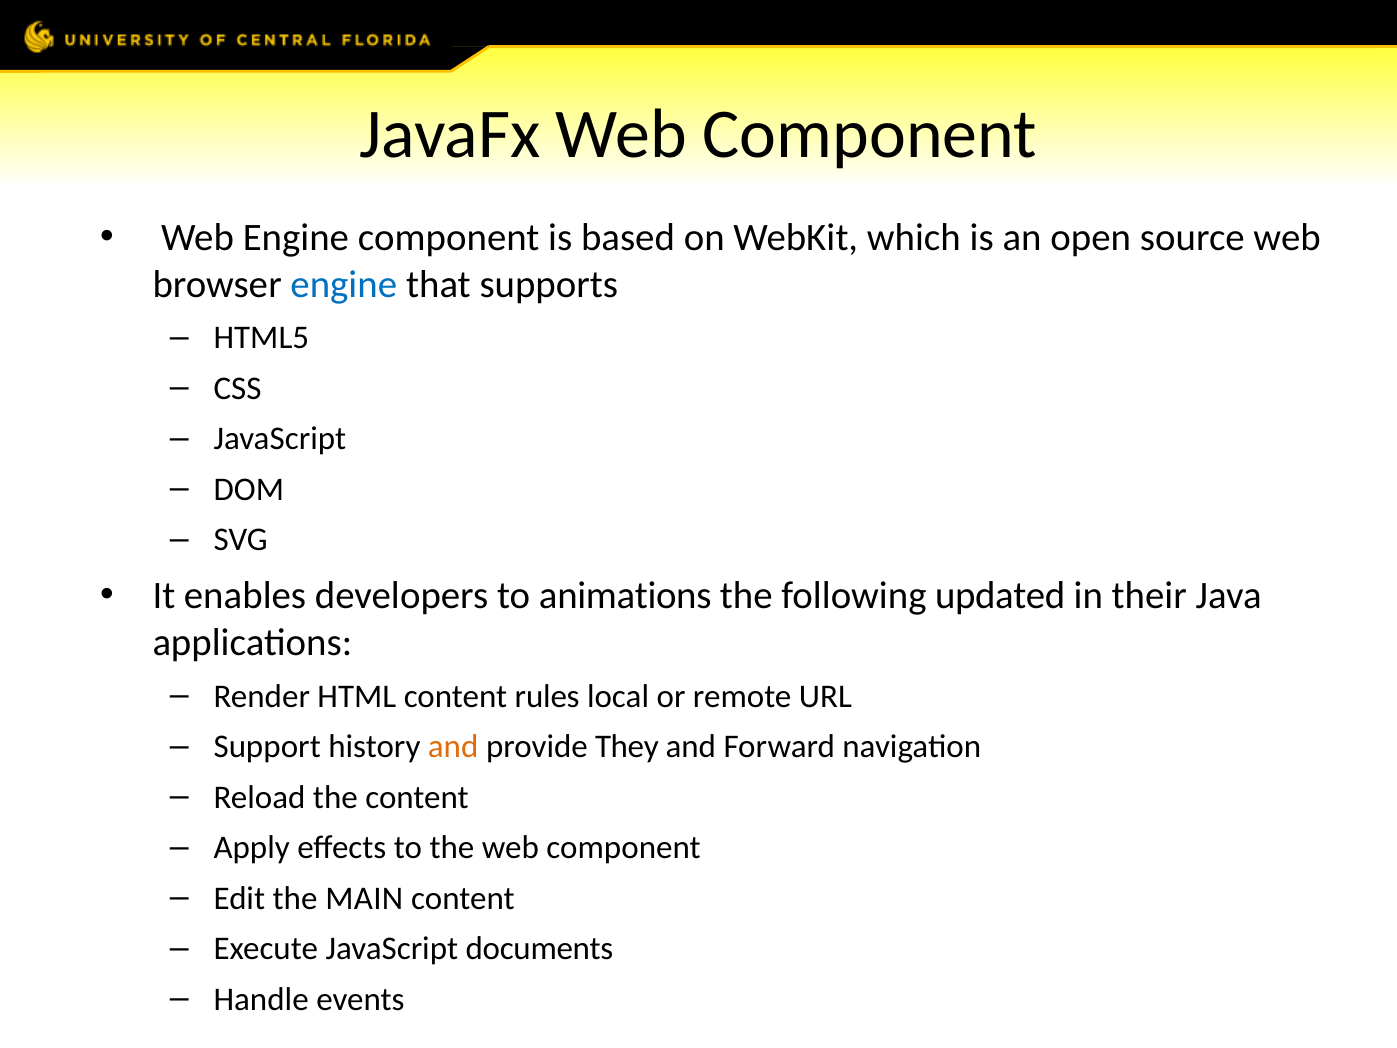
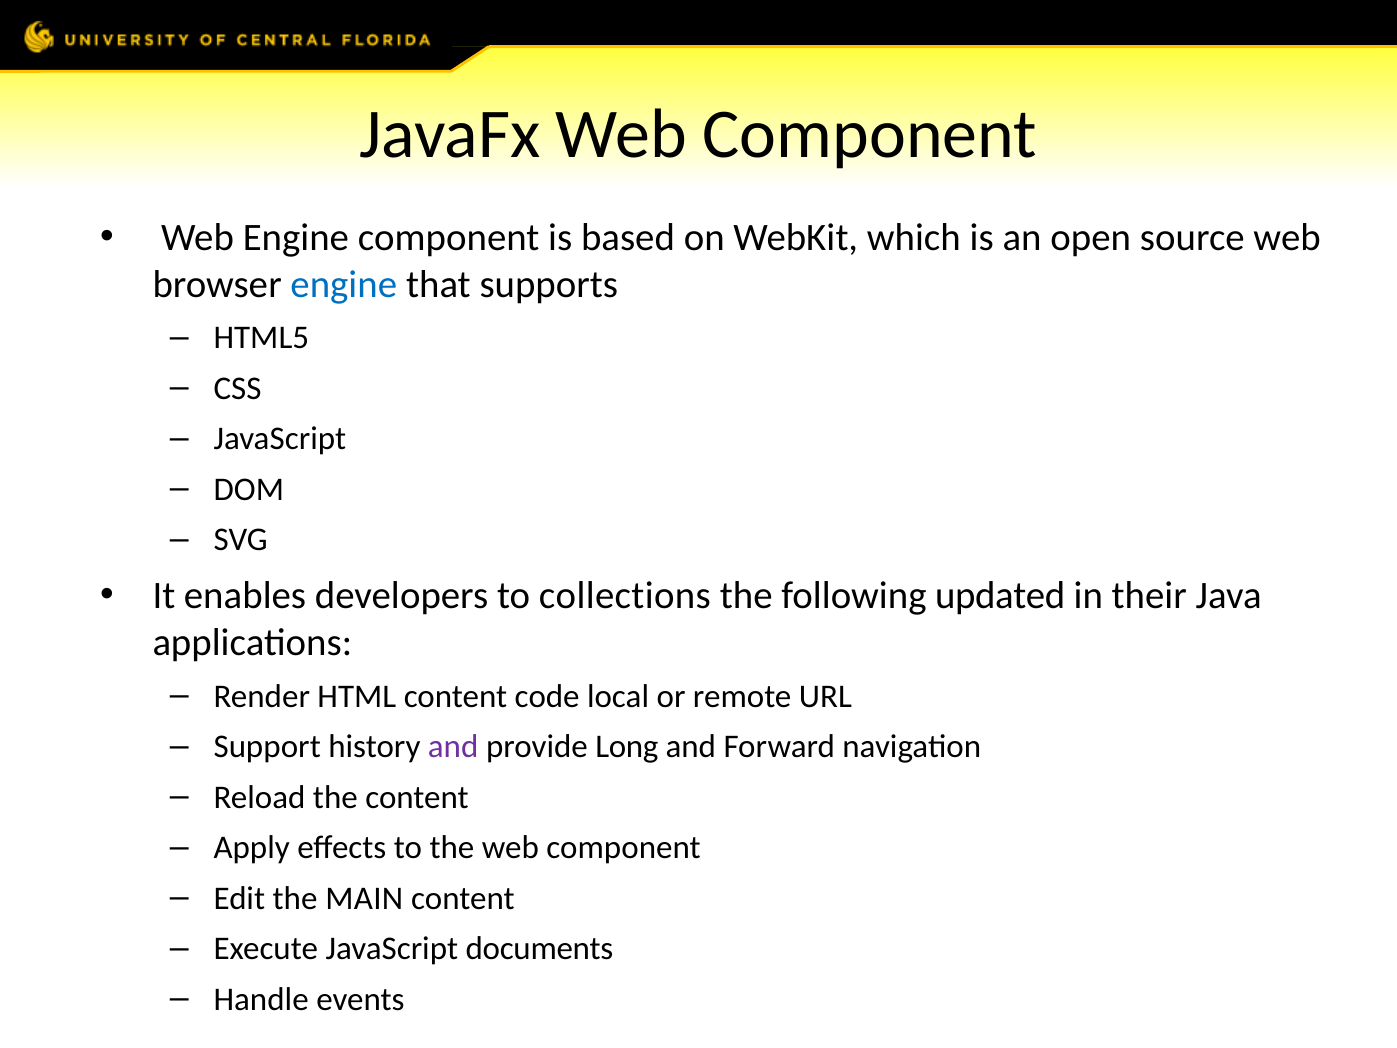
animations: animations -> collections (625, 596)
rules: rules -> code (547, 696)
and colour: orange -> purple (453, 746)
They: They -> Long (627, 746)
